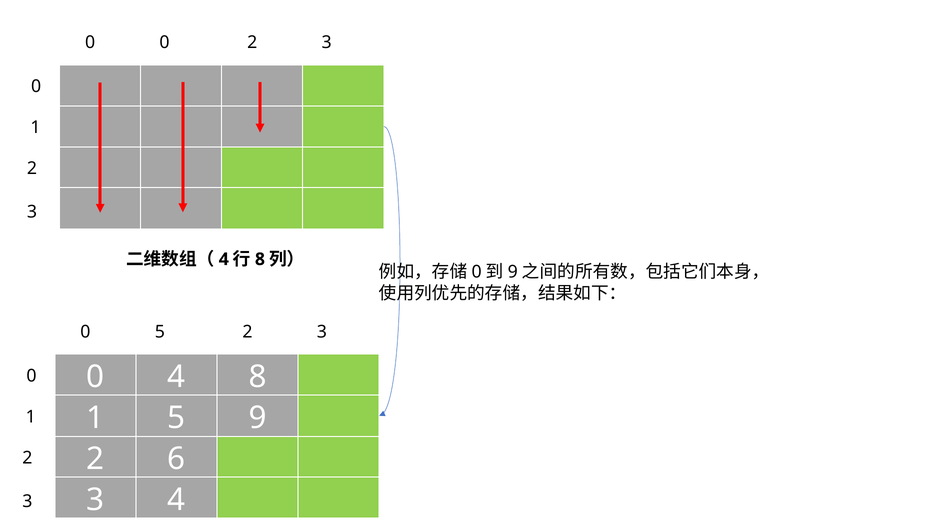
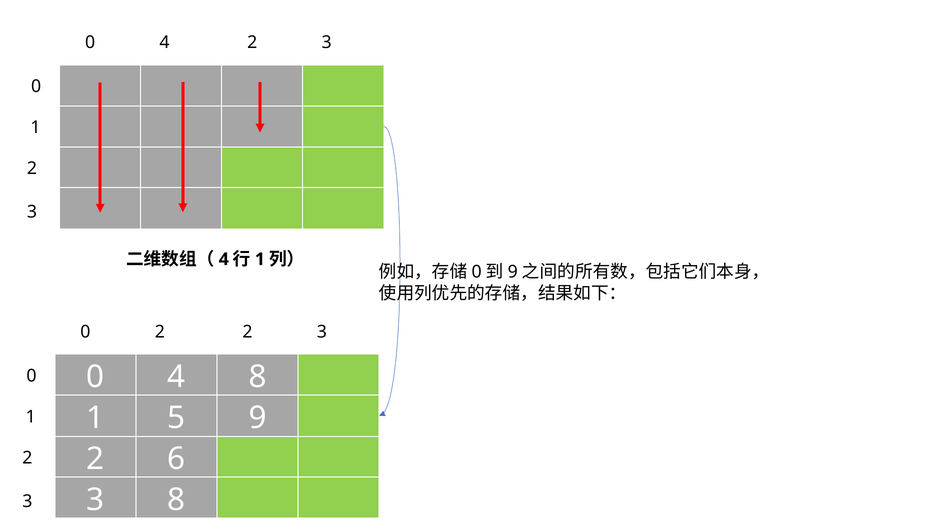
0: 0 -> 4 (164, 42)
8: 8 -> 1 (260, 259)
0 5: 5 -> 2 (160, 332)
3 4: 4 -> 8 (176, 500)
